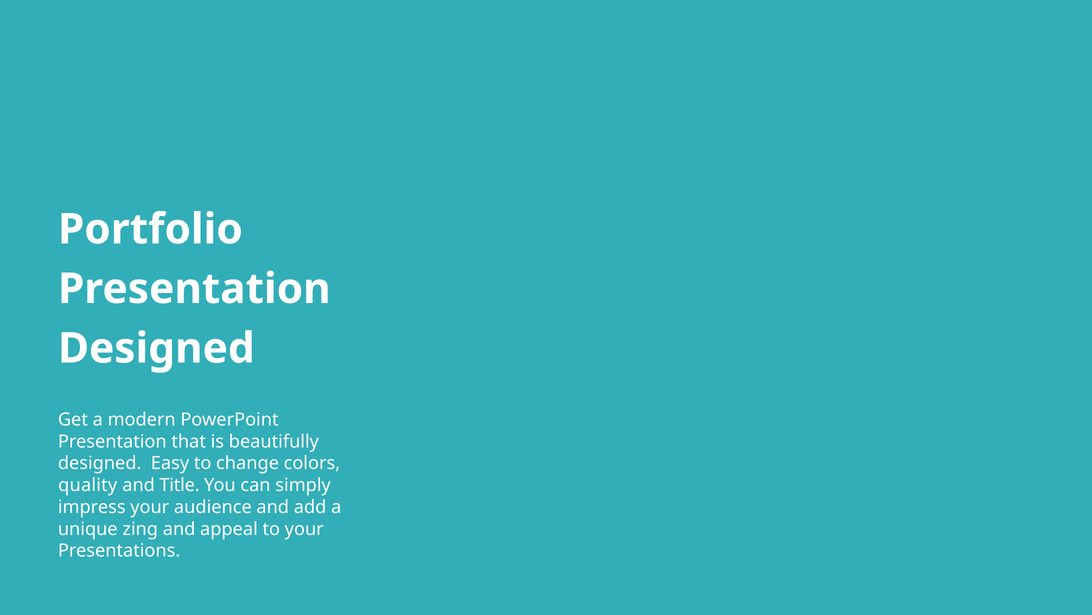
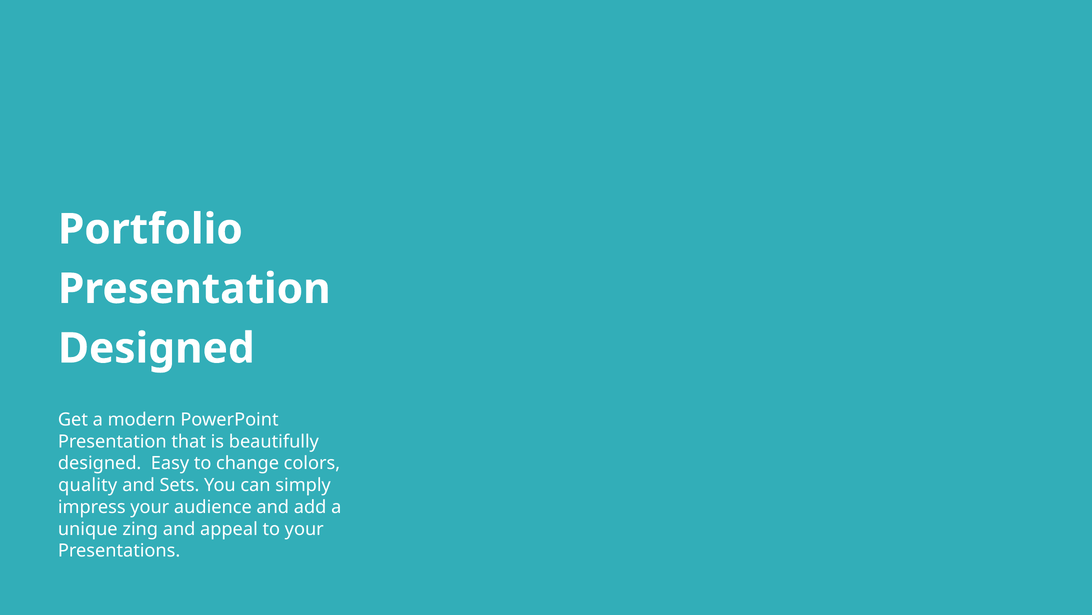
Title: Title -> Sets (179, 485)
